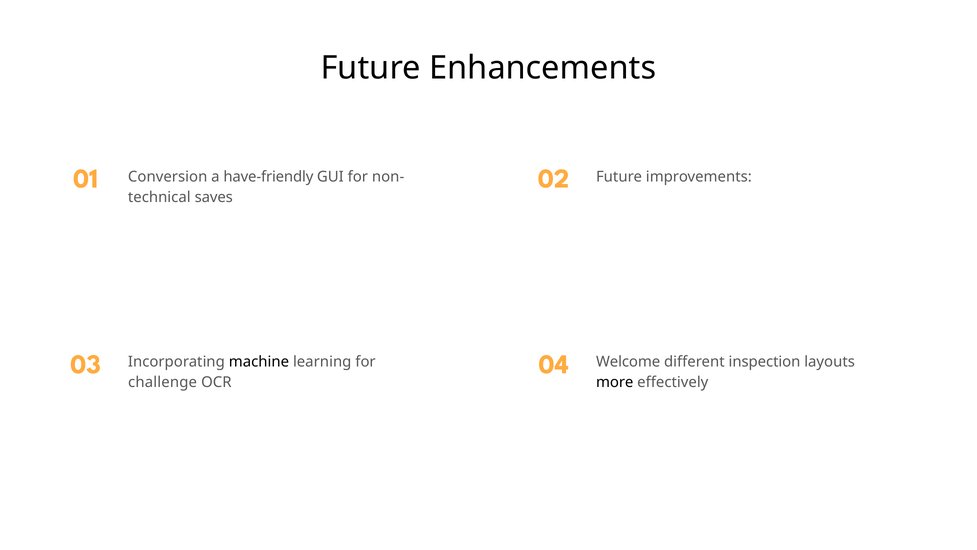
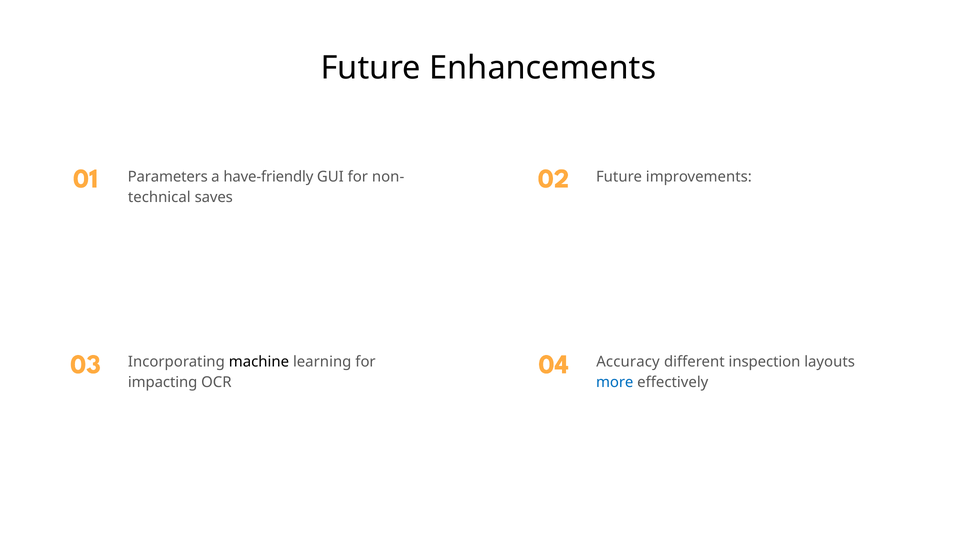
Conversion: Conversion -> Parameters (168, 177)
Welcome: Welcome -> Accuracy (628, 362)
challenge: challenge -> impacting (163, 382)
more colour: black -> blue (615, 382)
